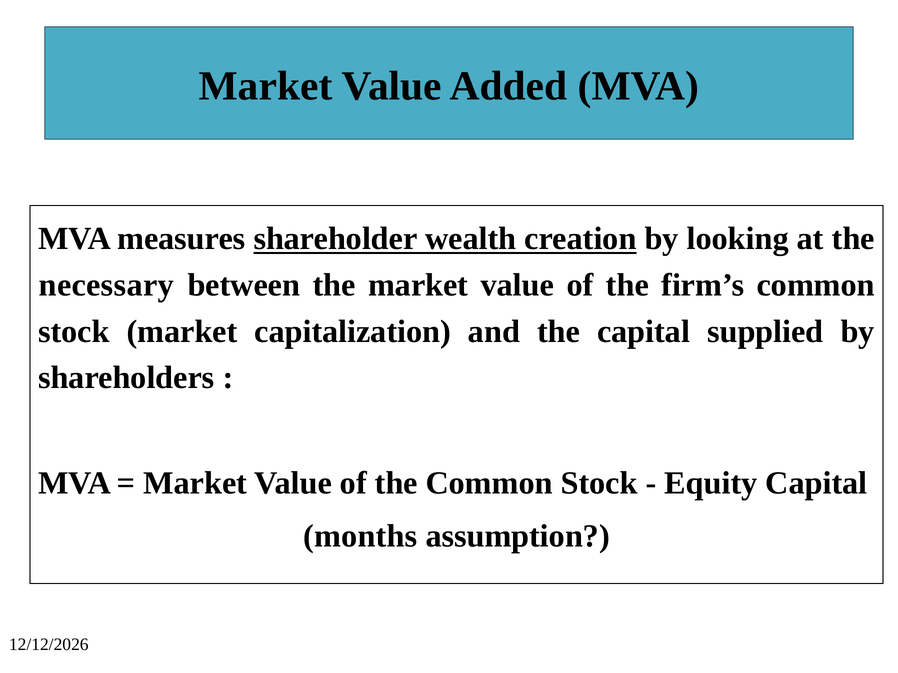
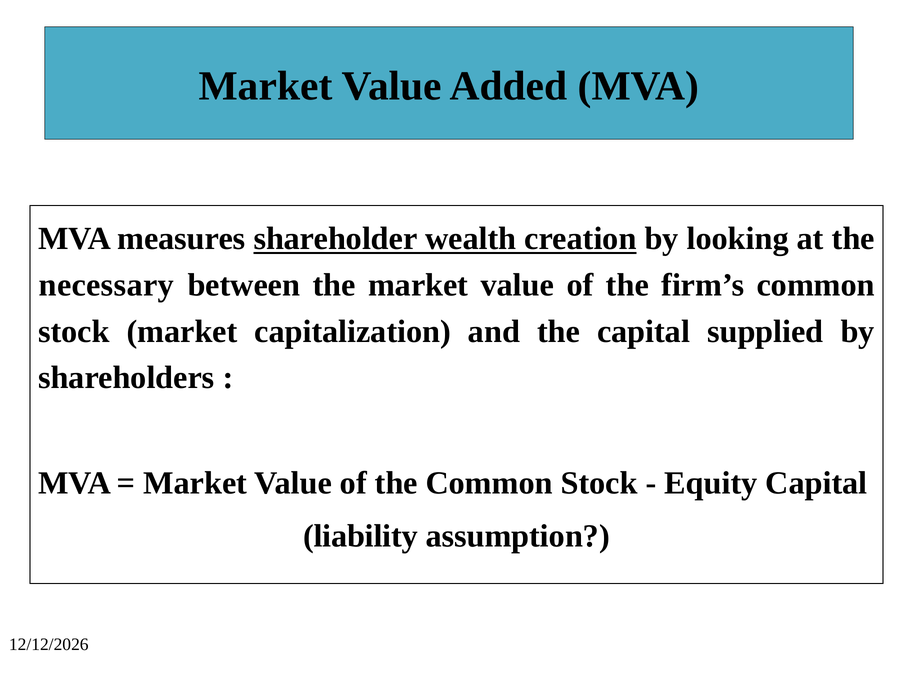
months: months -> liability (360, 536)
